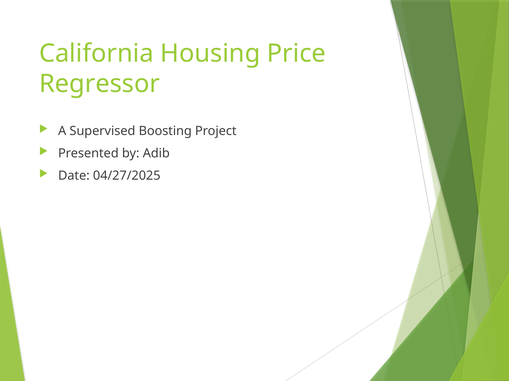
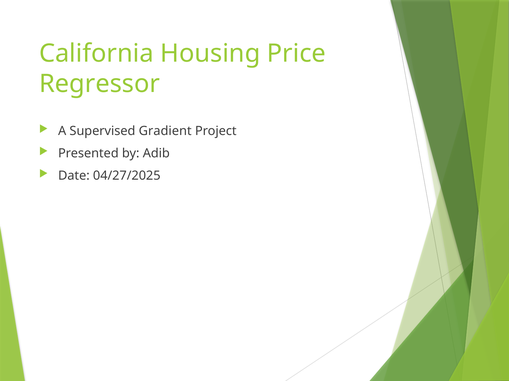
Boosting: Boosting -> Gradient (165, 131)
